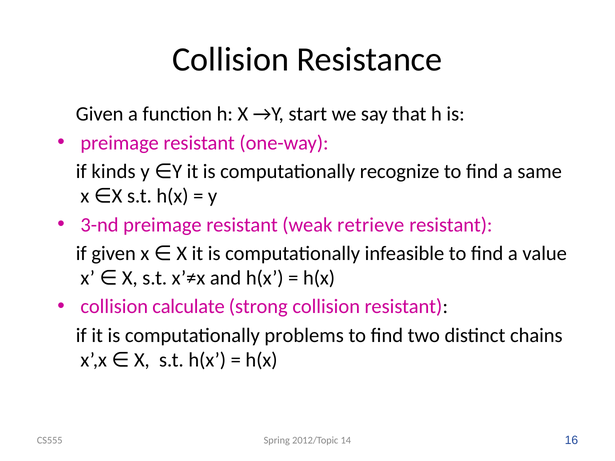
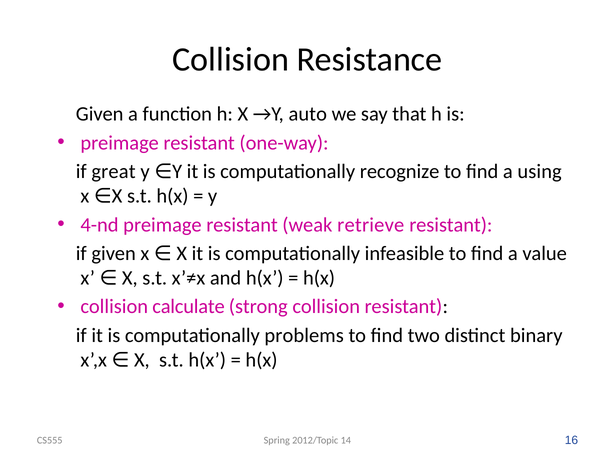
start: start -> auto (308, 114)
kinds: kinds -> great (114, 172)
same: same -> using (540, 172)
3-nd: 3-nd -> 4-nd (100, 225)
chains: chains -> binary (536, 336)
